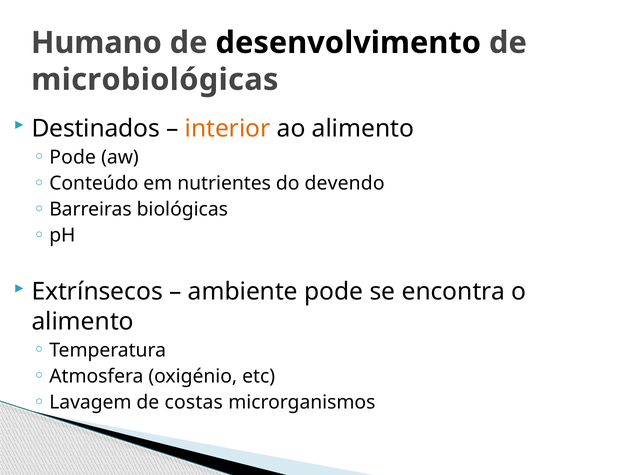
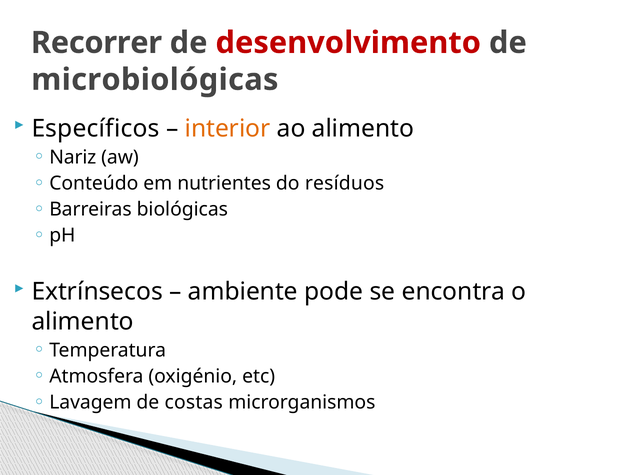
Humano: Humano -> Recorrer (96, 43)
desenvolvimento colour: black -> red (348, 43)
Destinados: Destinados -> Específicos (96, 128)
Pode: Pode -> Nariz (73, 157)
devendo: devendo -> resíduos (345, 183)
